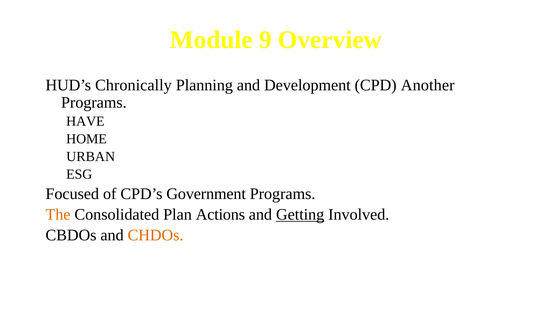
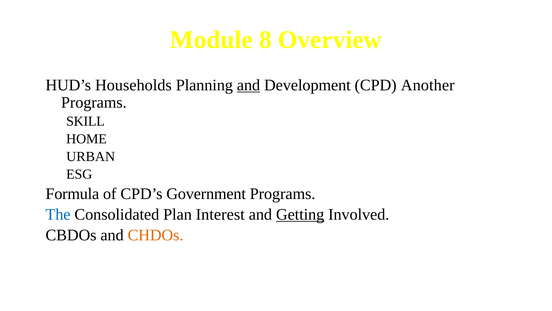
9: 9 -> 8 (265, 40)
Chronically: Chronically -> Households (133, 85)
and underline: none -> present (249, 85)
HAVE: HAVE -> SKILL (85, 121)
Focused: Focused -> Formula (72, 193)
The colour: orange -> blue (58, 214)
Actions: Actions -> Interest (220, 214)
